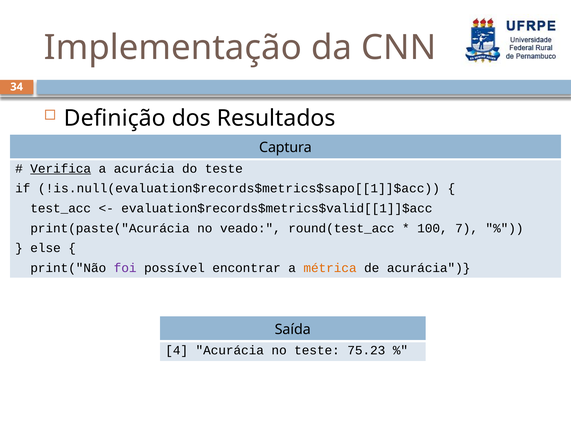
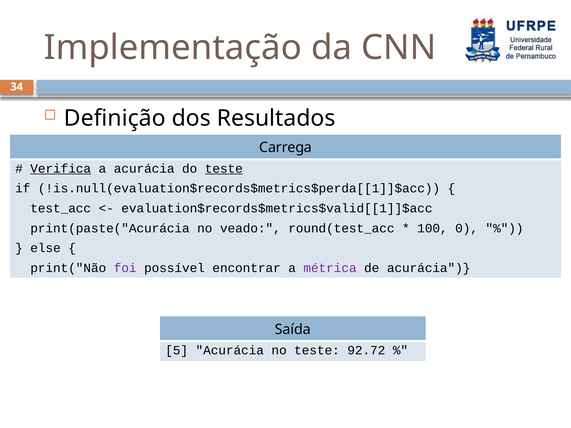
Captura: Captura -> Carrega (286, 148)
teste underline: none -> present (224, 169)
!is.null(evaluation$records$metrics$sapo[[1]]$acc: !is.null(evaluation$records$metrics$sapo[[1]]$acc -> !is.null(evaluation$records$metrics$perda[[1]]$acc (239, 189)
7: 7 -> 0 (467, 228)
métrica colour: orange -> purple (330, 268)
4: 4 -> 5 (177, 351)
75.23: 75.23 -> 92.72 (366, 351)
